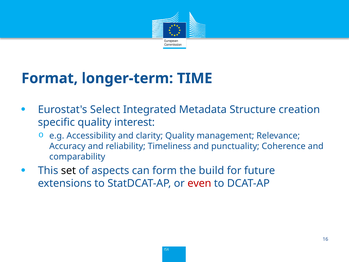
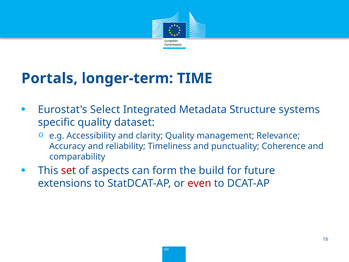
Format: Format -> Portals (50, 78)
creation: creation -> systems (299, 110)
interest: interest -> dataset (134, 122)
set colour: black -> red (68, 170)
